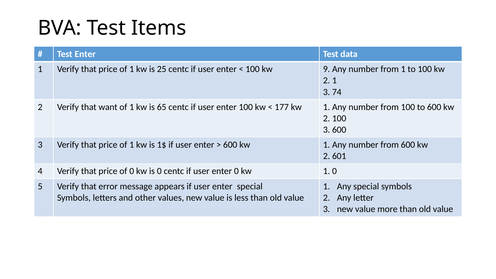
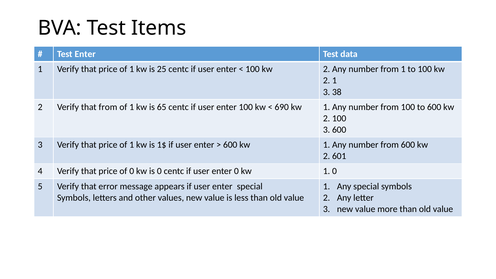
9: 9 -> 2 (327, 69)
74: 74 -> 38 (337, 92)
that want: want -> from (108, 107)
177: 177 -> 690 (282, 107)
